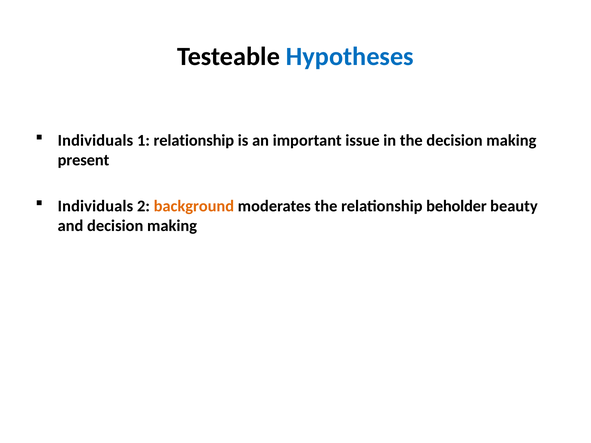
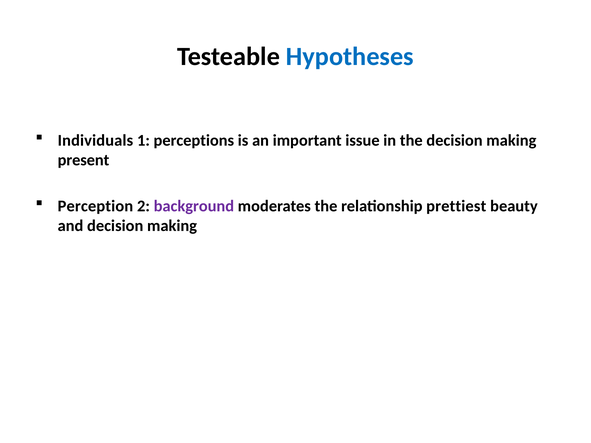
1 relationship: relationship -> perceptions (194, 140)
Individuals: Individuals -> Perception (95, 206)
background colour: orange -> purple (194, 206)
beholder: beholder -> prettiest (456, 206)
